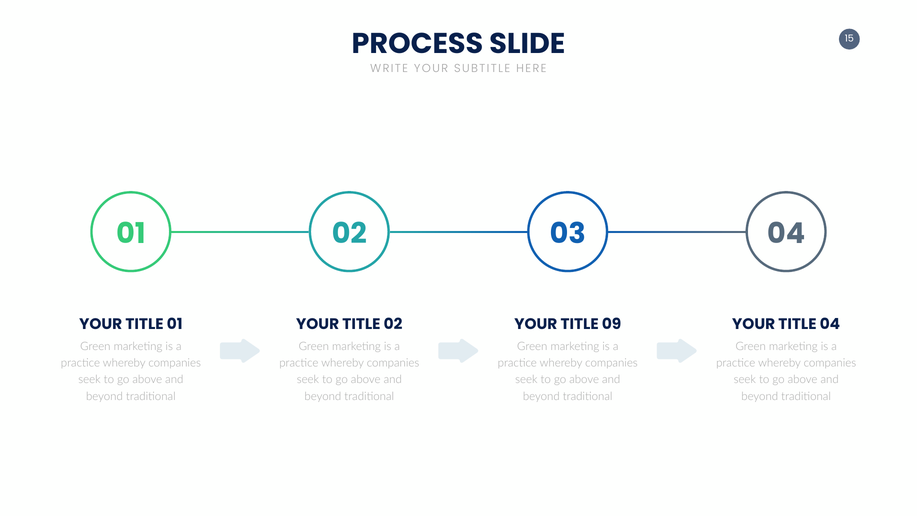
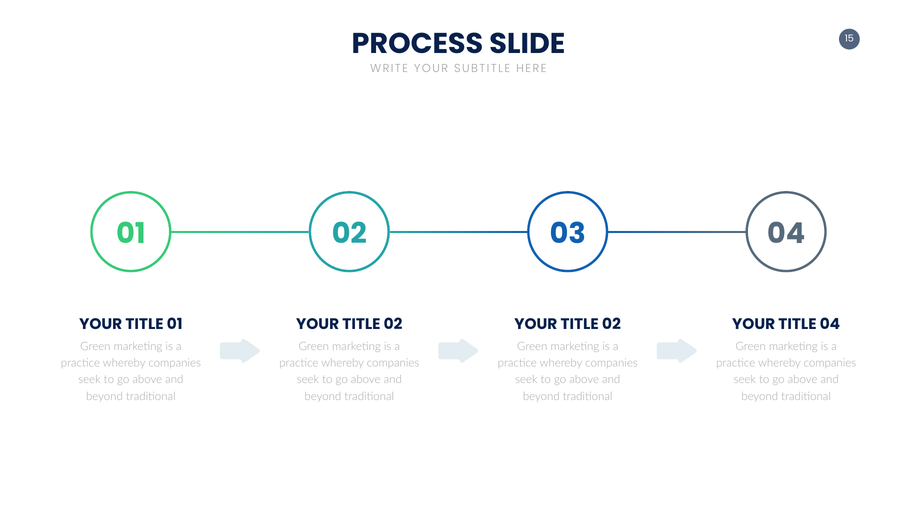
09: 09 -> 02 (611, 324)
